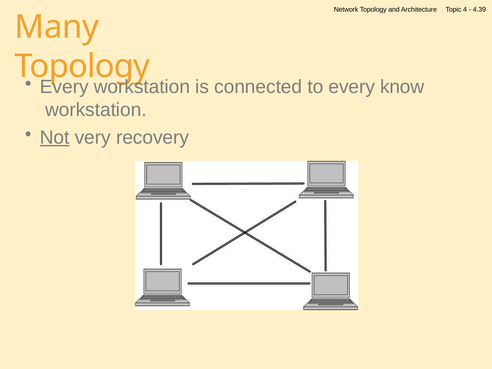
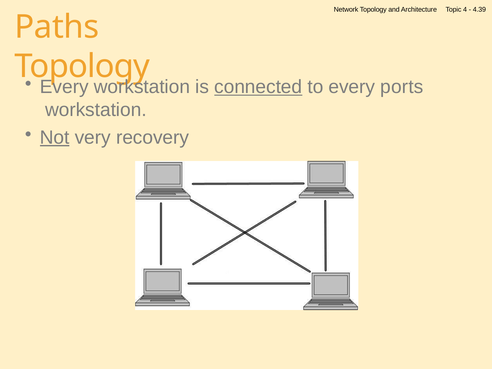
Many: Many -> Paths (57, 27)
connected underline: none -> present (258, 87)
know: know -> ports (402, 87)
